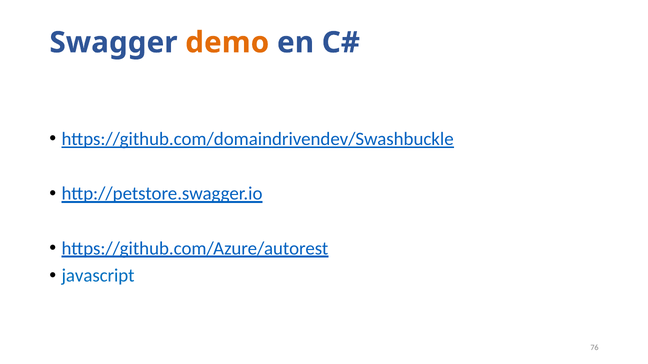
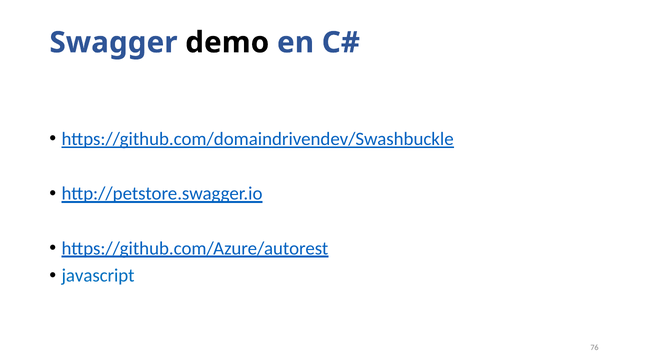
demo colour: orange -> black (227, 43)
